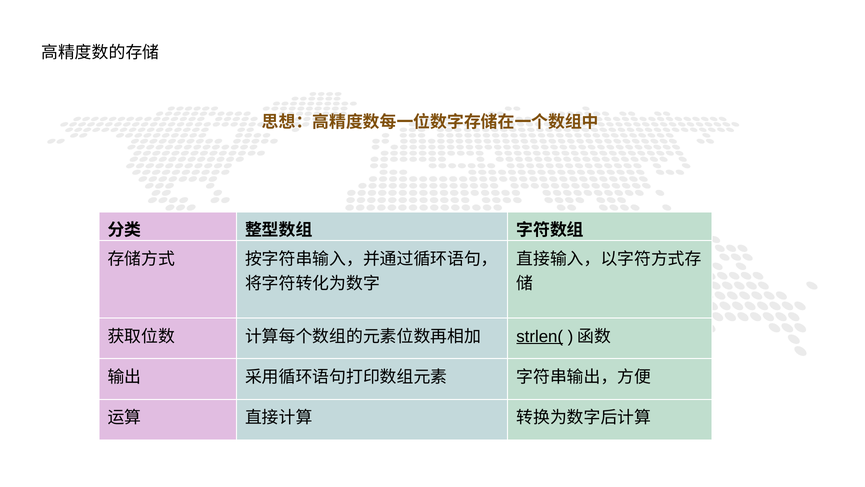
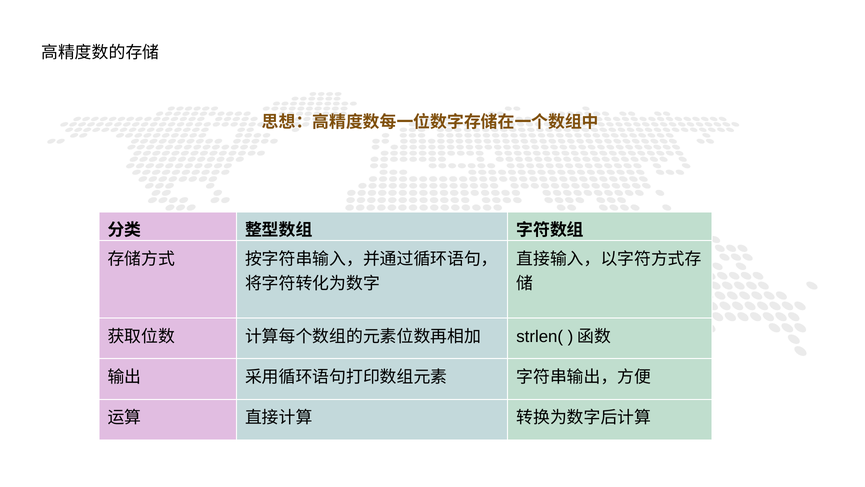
strlen( underline: present -> none (540, 336)
